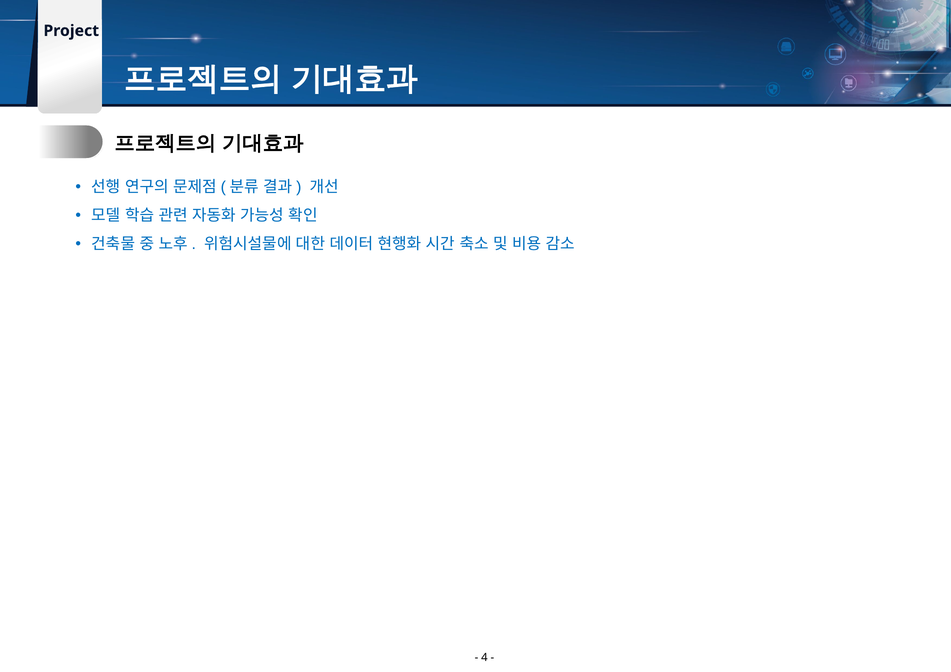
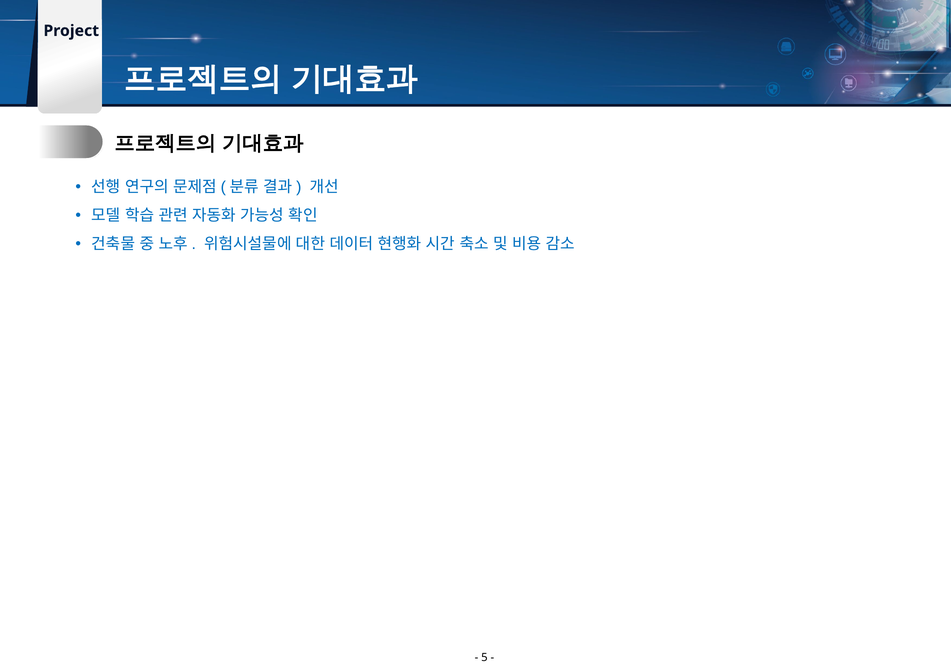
4: 4 -> 5 (484, 658)
